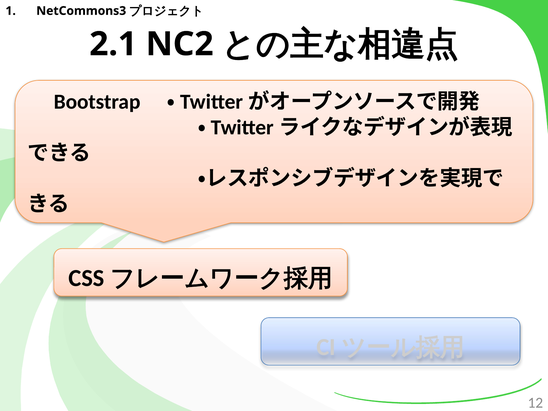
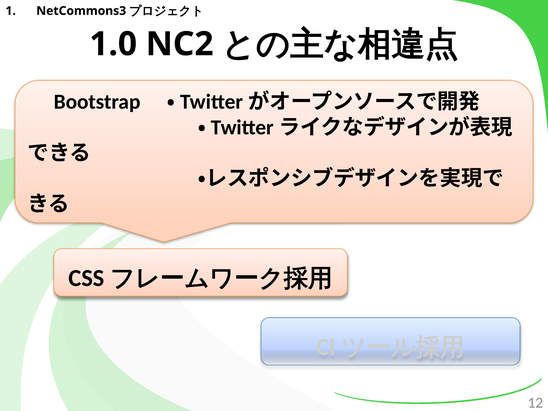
2.1: 2.1 -> 1.0 (113, 44)
